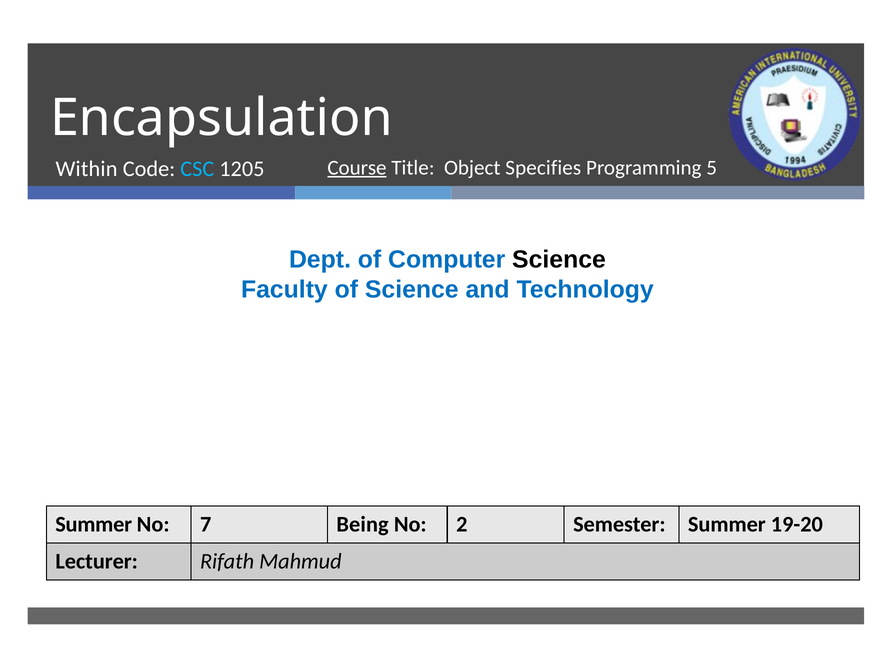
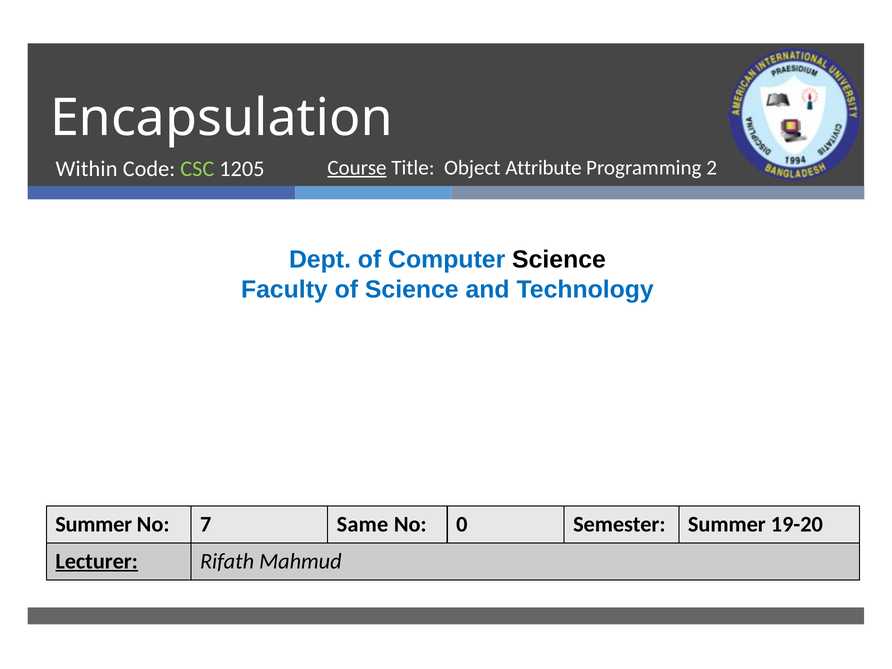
Specifies: Specifies -> Attribute (543, 168)
5: 5 -> 2 (712, 168)
CSC colour: light blue -> light green (197, 169)
Being: Being -> Same (363, 524)
2: 2 -> 0 (462, 524)
Lecturer underline: none -> present (97, 561)
